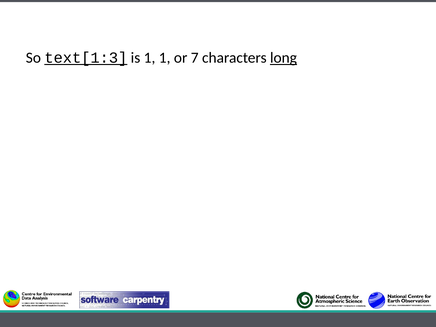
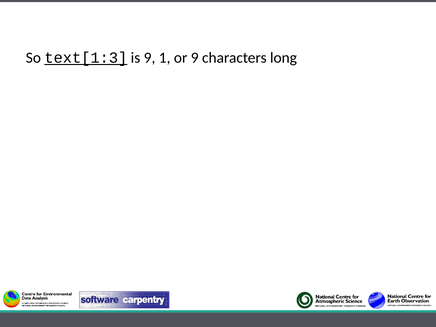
is 1: 1 -> 9 (150, 58)
or 7: 7 -> 9 (195, 58)
long underline: present -> none (283, 58)
